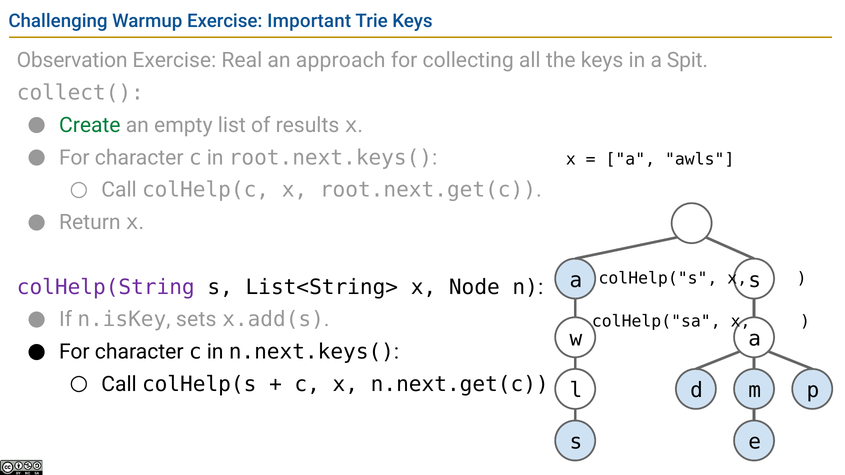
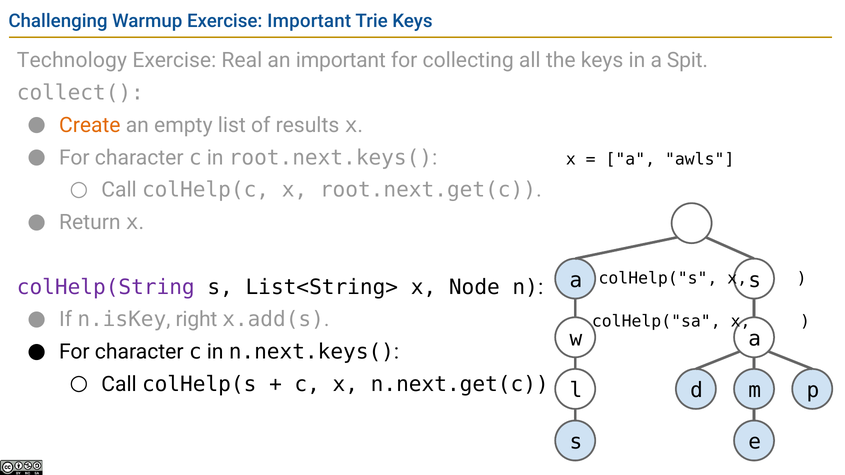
Observation: Observation -> Technology (72, 60)
an approach: approach -> important (341, 60)
Create colour: green -> orange (90, 125)
sets: sets -> right (196, 320)
